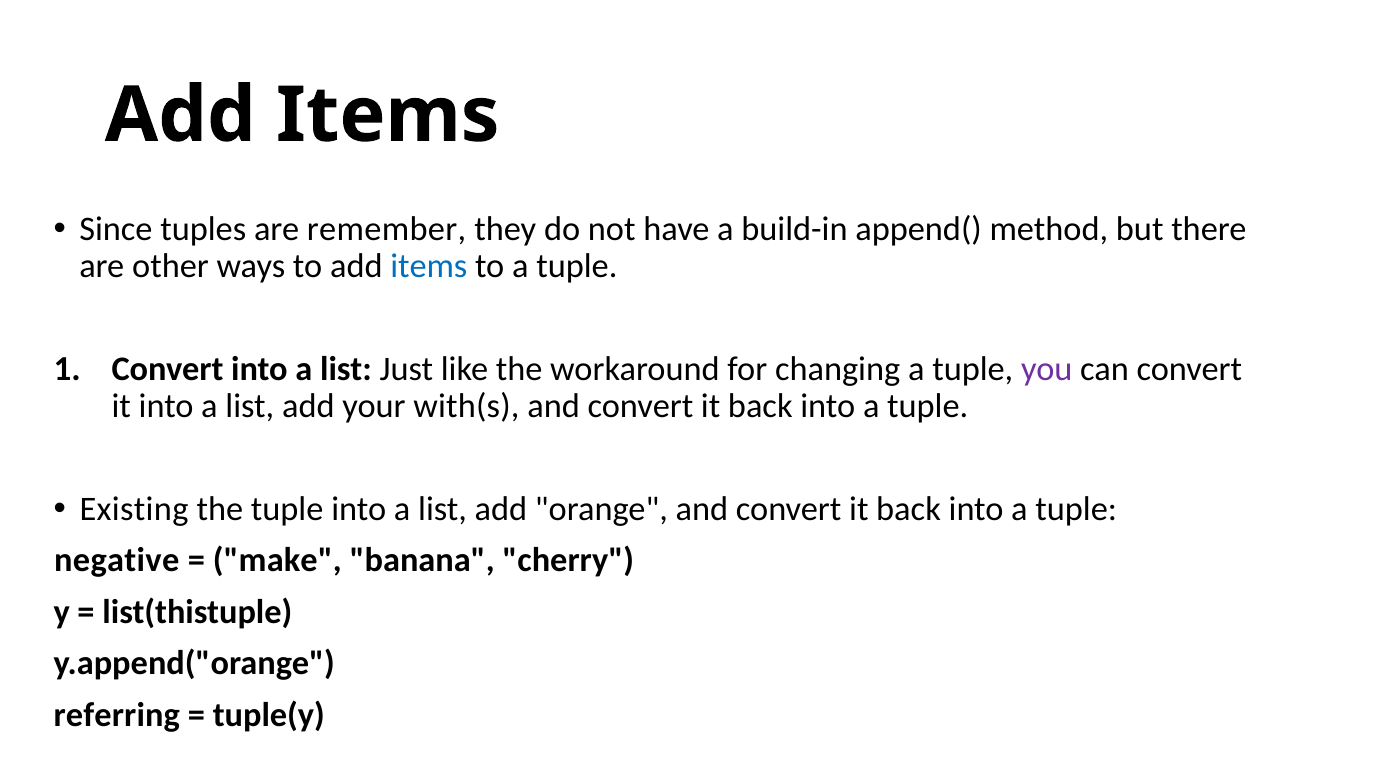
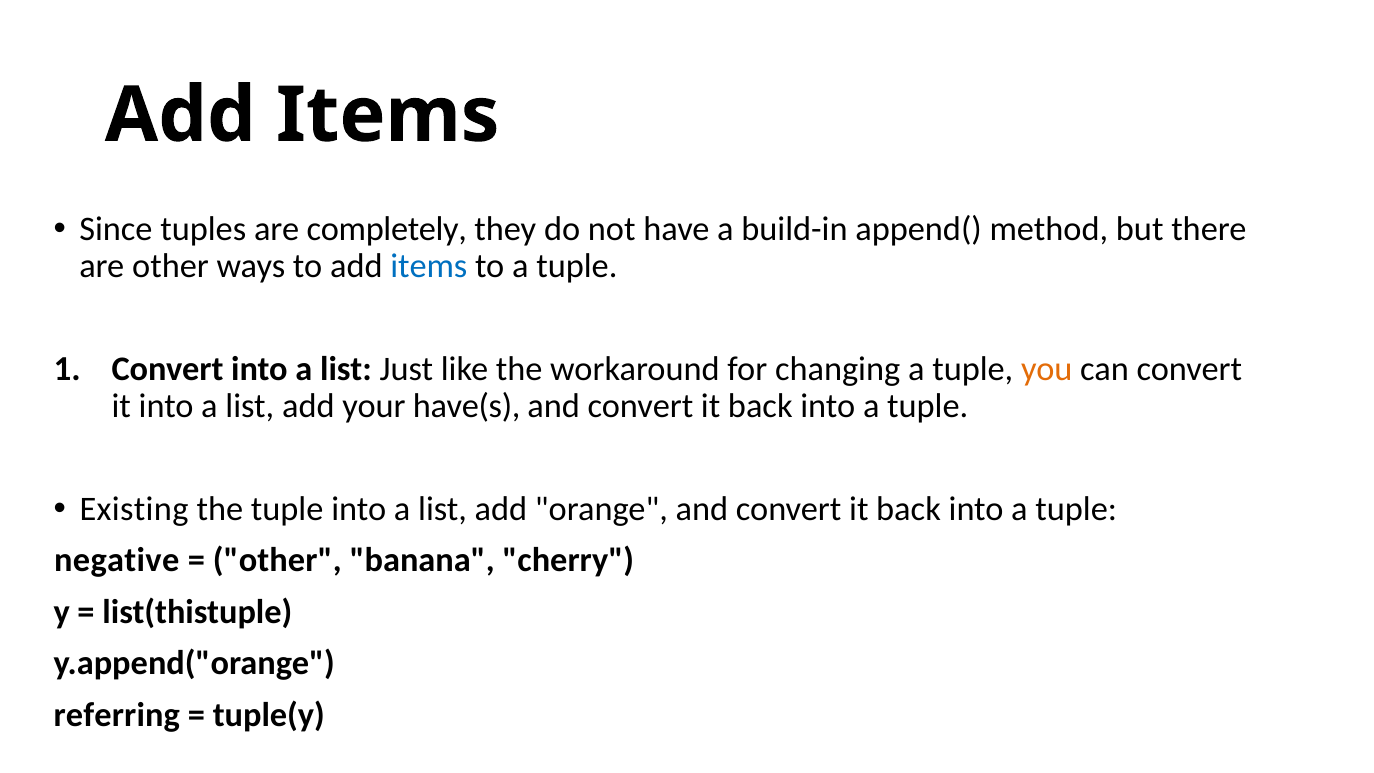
remember: remember -> completely (387, 229)
you colour: purple -> orange (1047, 369)
with(s: with(s -> have(s (467, 406)
make: make -> other (277, 560)
